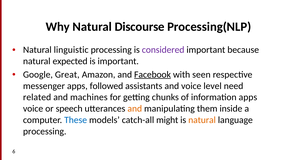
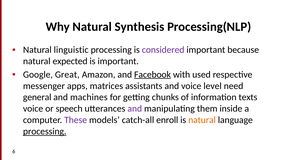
Discourse: Discourse -> Synthesis (139, 27)
seen: seen -> used (201, 75)
followed: followed -> matrices (106, 86)
related: related -> general (37, 97)
information apps: apps -> texts (248, 97)
and colour: orange -> purple (135, 109)
These colour: blue -> purple (76, 120)
might: might -> enroll (167, 120)
processing underline: none -> present (45, 132)
